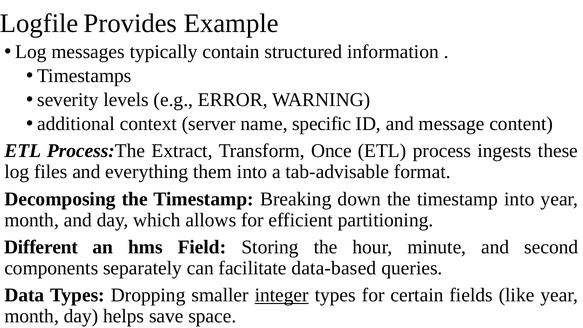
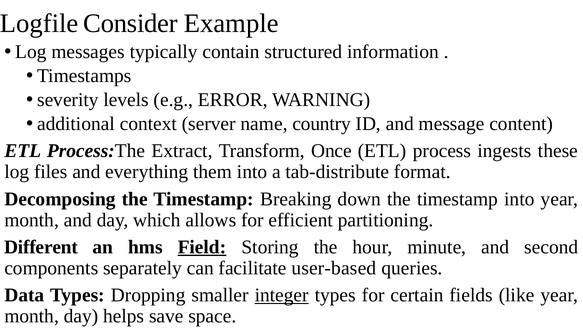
Provides: Provides -> Consider (130, 23)
specific: specific -> country (322, 124)
tab-advisable: tab-advisable -> tab-distribute (337, 172)
Field underline: none -> present (202, 247)
data-based: data-based -> user-based (334, 268)
